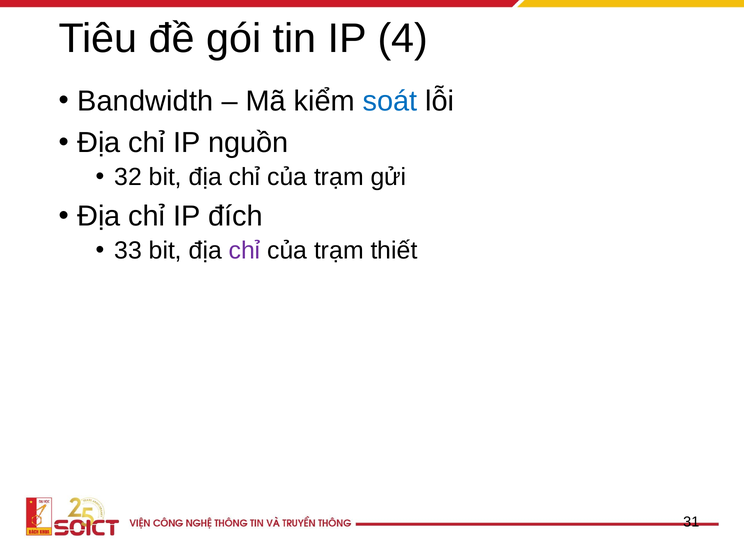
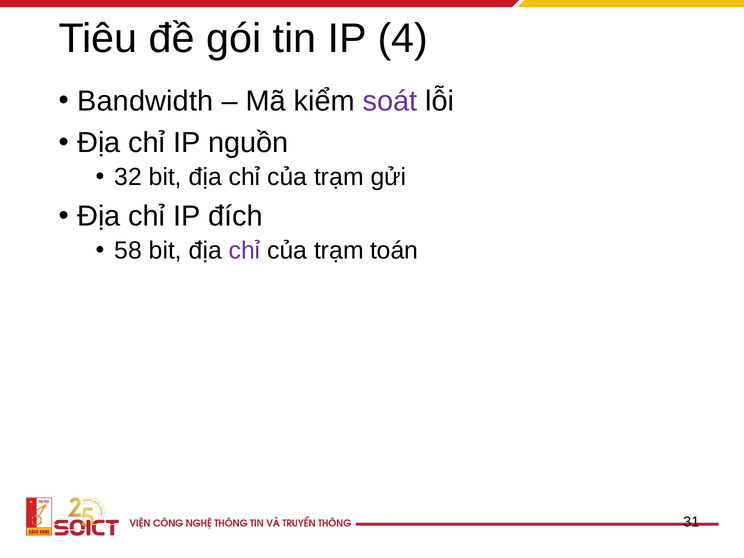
soát colour: blue -> purple (390, 101)
33: 33 -> 58 (128, 250)
thiết: thiết -> toán (394, 250)
